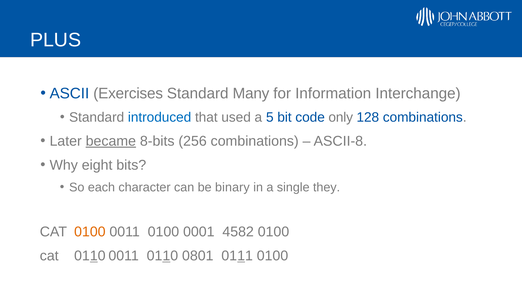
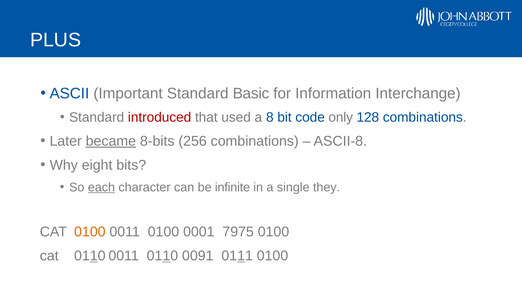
Exercises: Exercises -> Important (128, 93)
Many: Many -> Basic (251, 93)
introduced colour: blue -> red (160, 117)
5: 5 -> 8 (270, 117)
each underline: none -> present (101, 187)
binary: binary -> infinite (232, 187)
4582: 4582 -> 7975 (238, 231)
0801: 0801 -> 0091 (198, 255)
